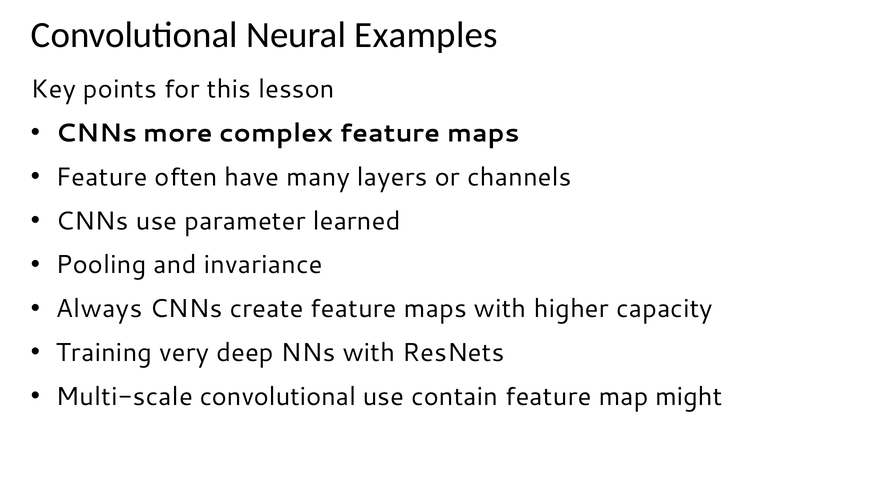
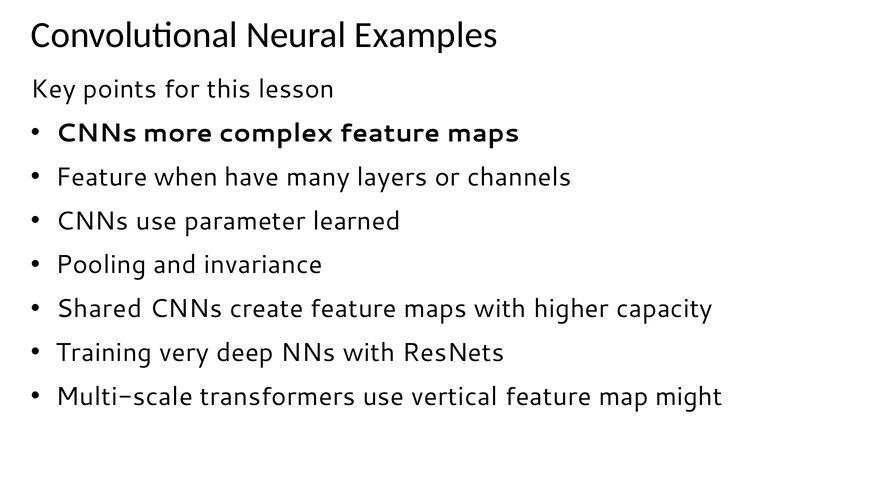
often: often -> when (186, 177)
Always: Always -> Shared (99, 309)
Multi-scale convolutional: convolutional -> transformers (278, 397)
contain: contain -> vertical (455, 397)
